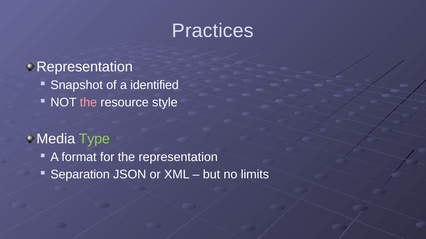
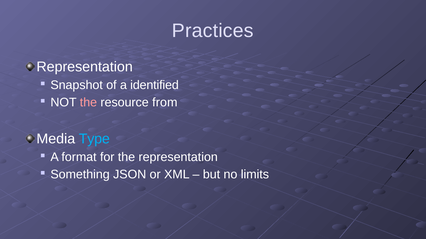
style: style -> from (165, 103)
Type colour: light green -> light blue (94, 139)
Separation: Separation -> Something (80, 175)
